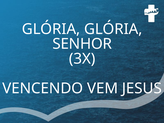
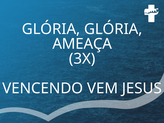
SENHOR: SENHOR -> AMEAÇA (82, 44)
